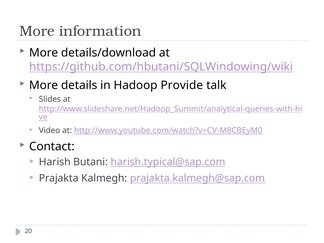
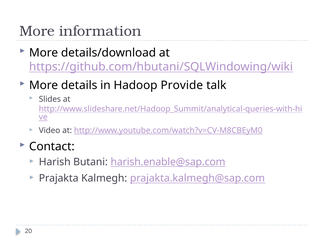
harish.typical@sap.com: harish.typical@sap.com -> harish.enable@sap.com (168, 162)
